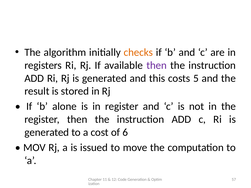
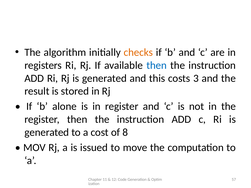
then colour: purple -> blue (157, 65)
5: 5 -> 3 (196, 78)
6: 6 -> 8 (125, 133)
